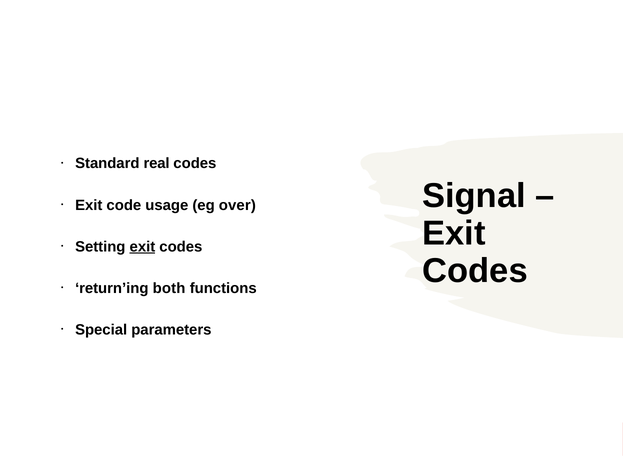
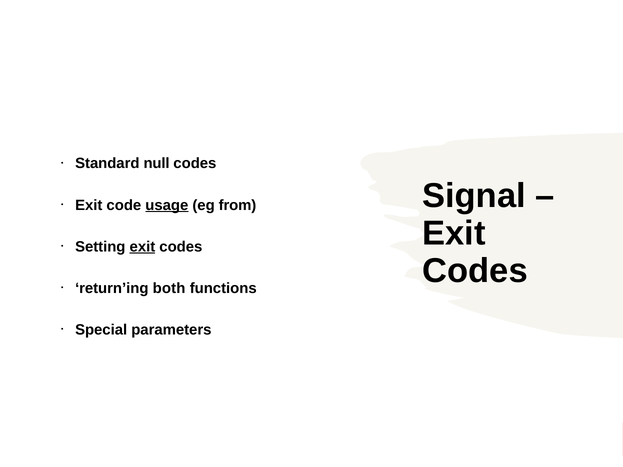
real: real -> null (157, 164)
usage underline: none -> present (167, 205)
over: over -> from (237, 205)
